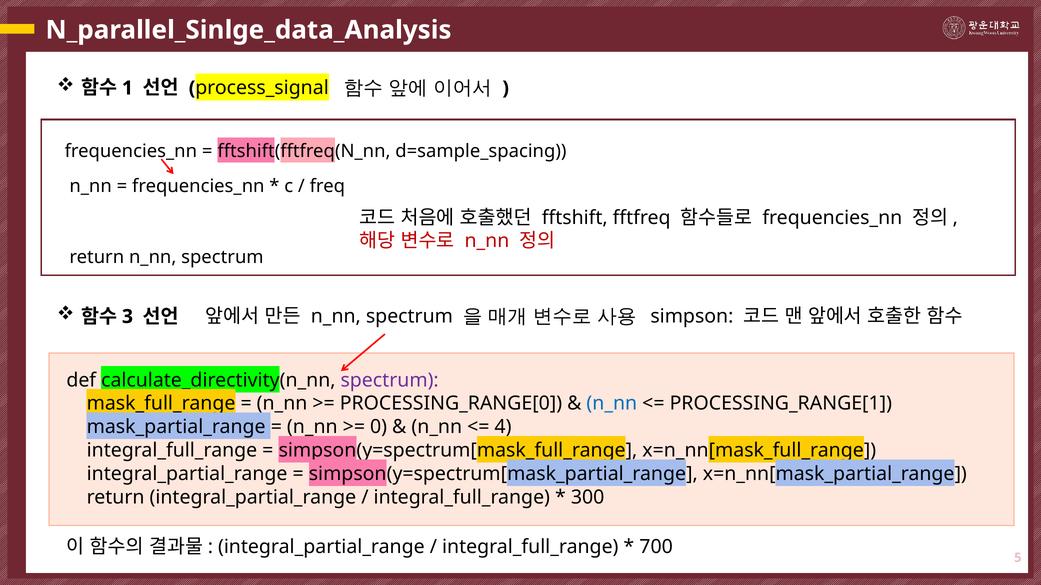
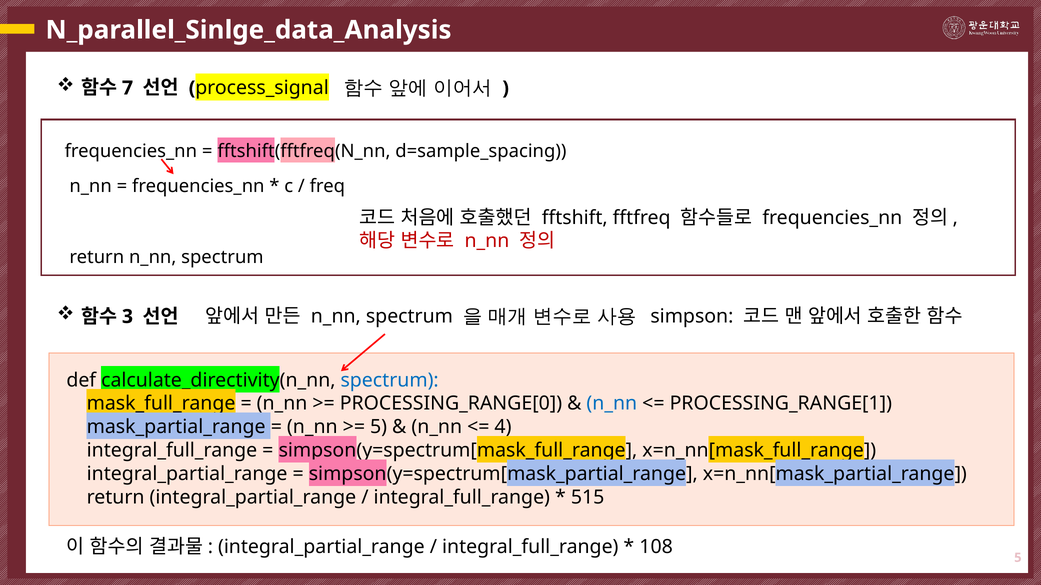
1: 1 -> 7 (127, 88)
spectrum colour: purple -> blue (390, 381)
0: 0 -> 5 (379, 427)
300: 300 -> 515 (588, 498)
700: 700 -> 108 (656, 547)
